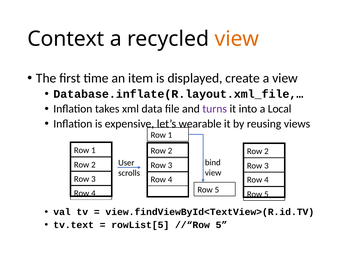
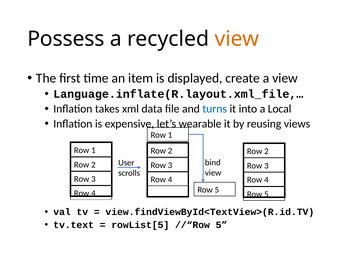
Context: Context -> Possess (66, 39)
Database.inflate(R.layout.xml_file,…: Database.inflate(R.layout.xml_file,… -> Language.inflate(R.layout.xml_file,… (178, 94)
turns colour: purple -> blue (215, 109)
